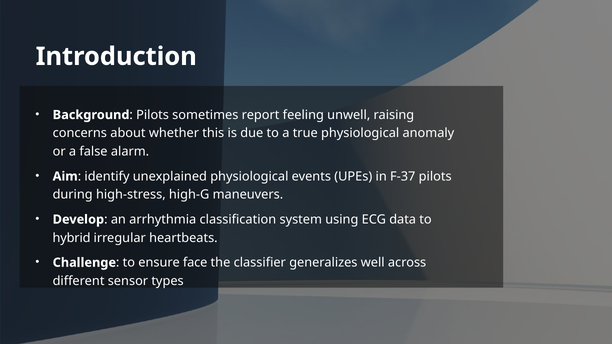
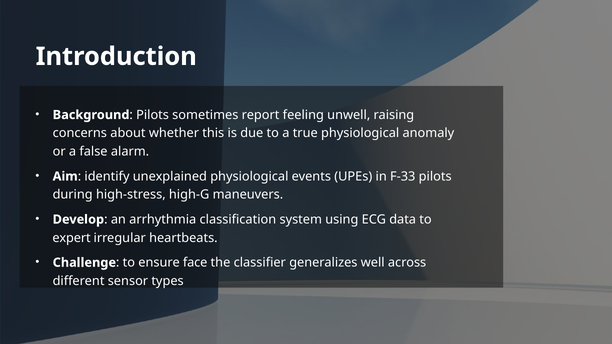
F-37: F-37 -> F-33 (403, 176)
hybrid: hybrid -> expert (72, 238)
